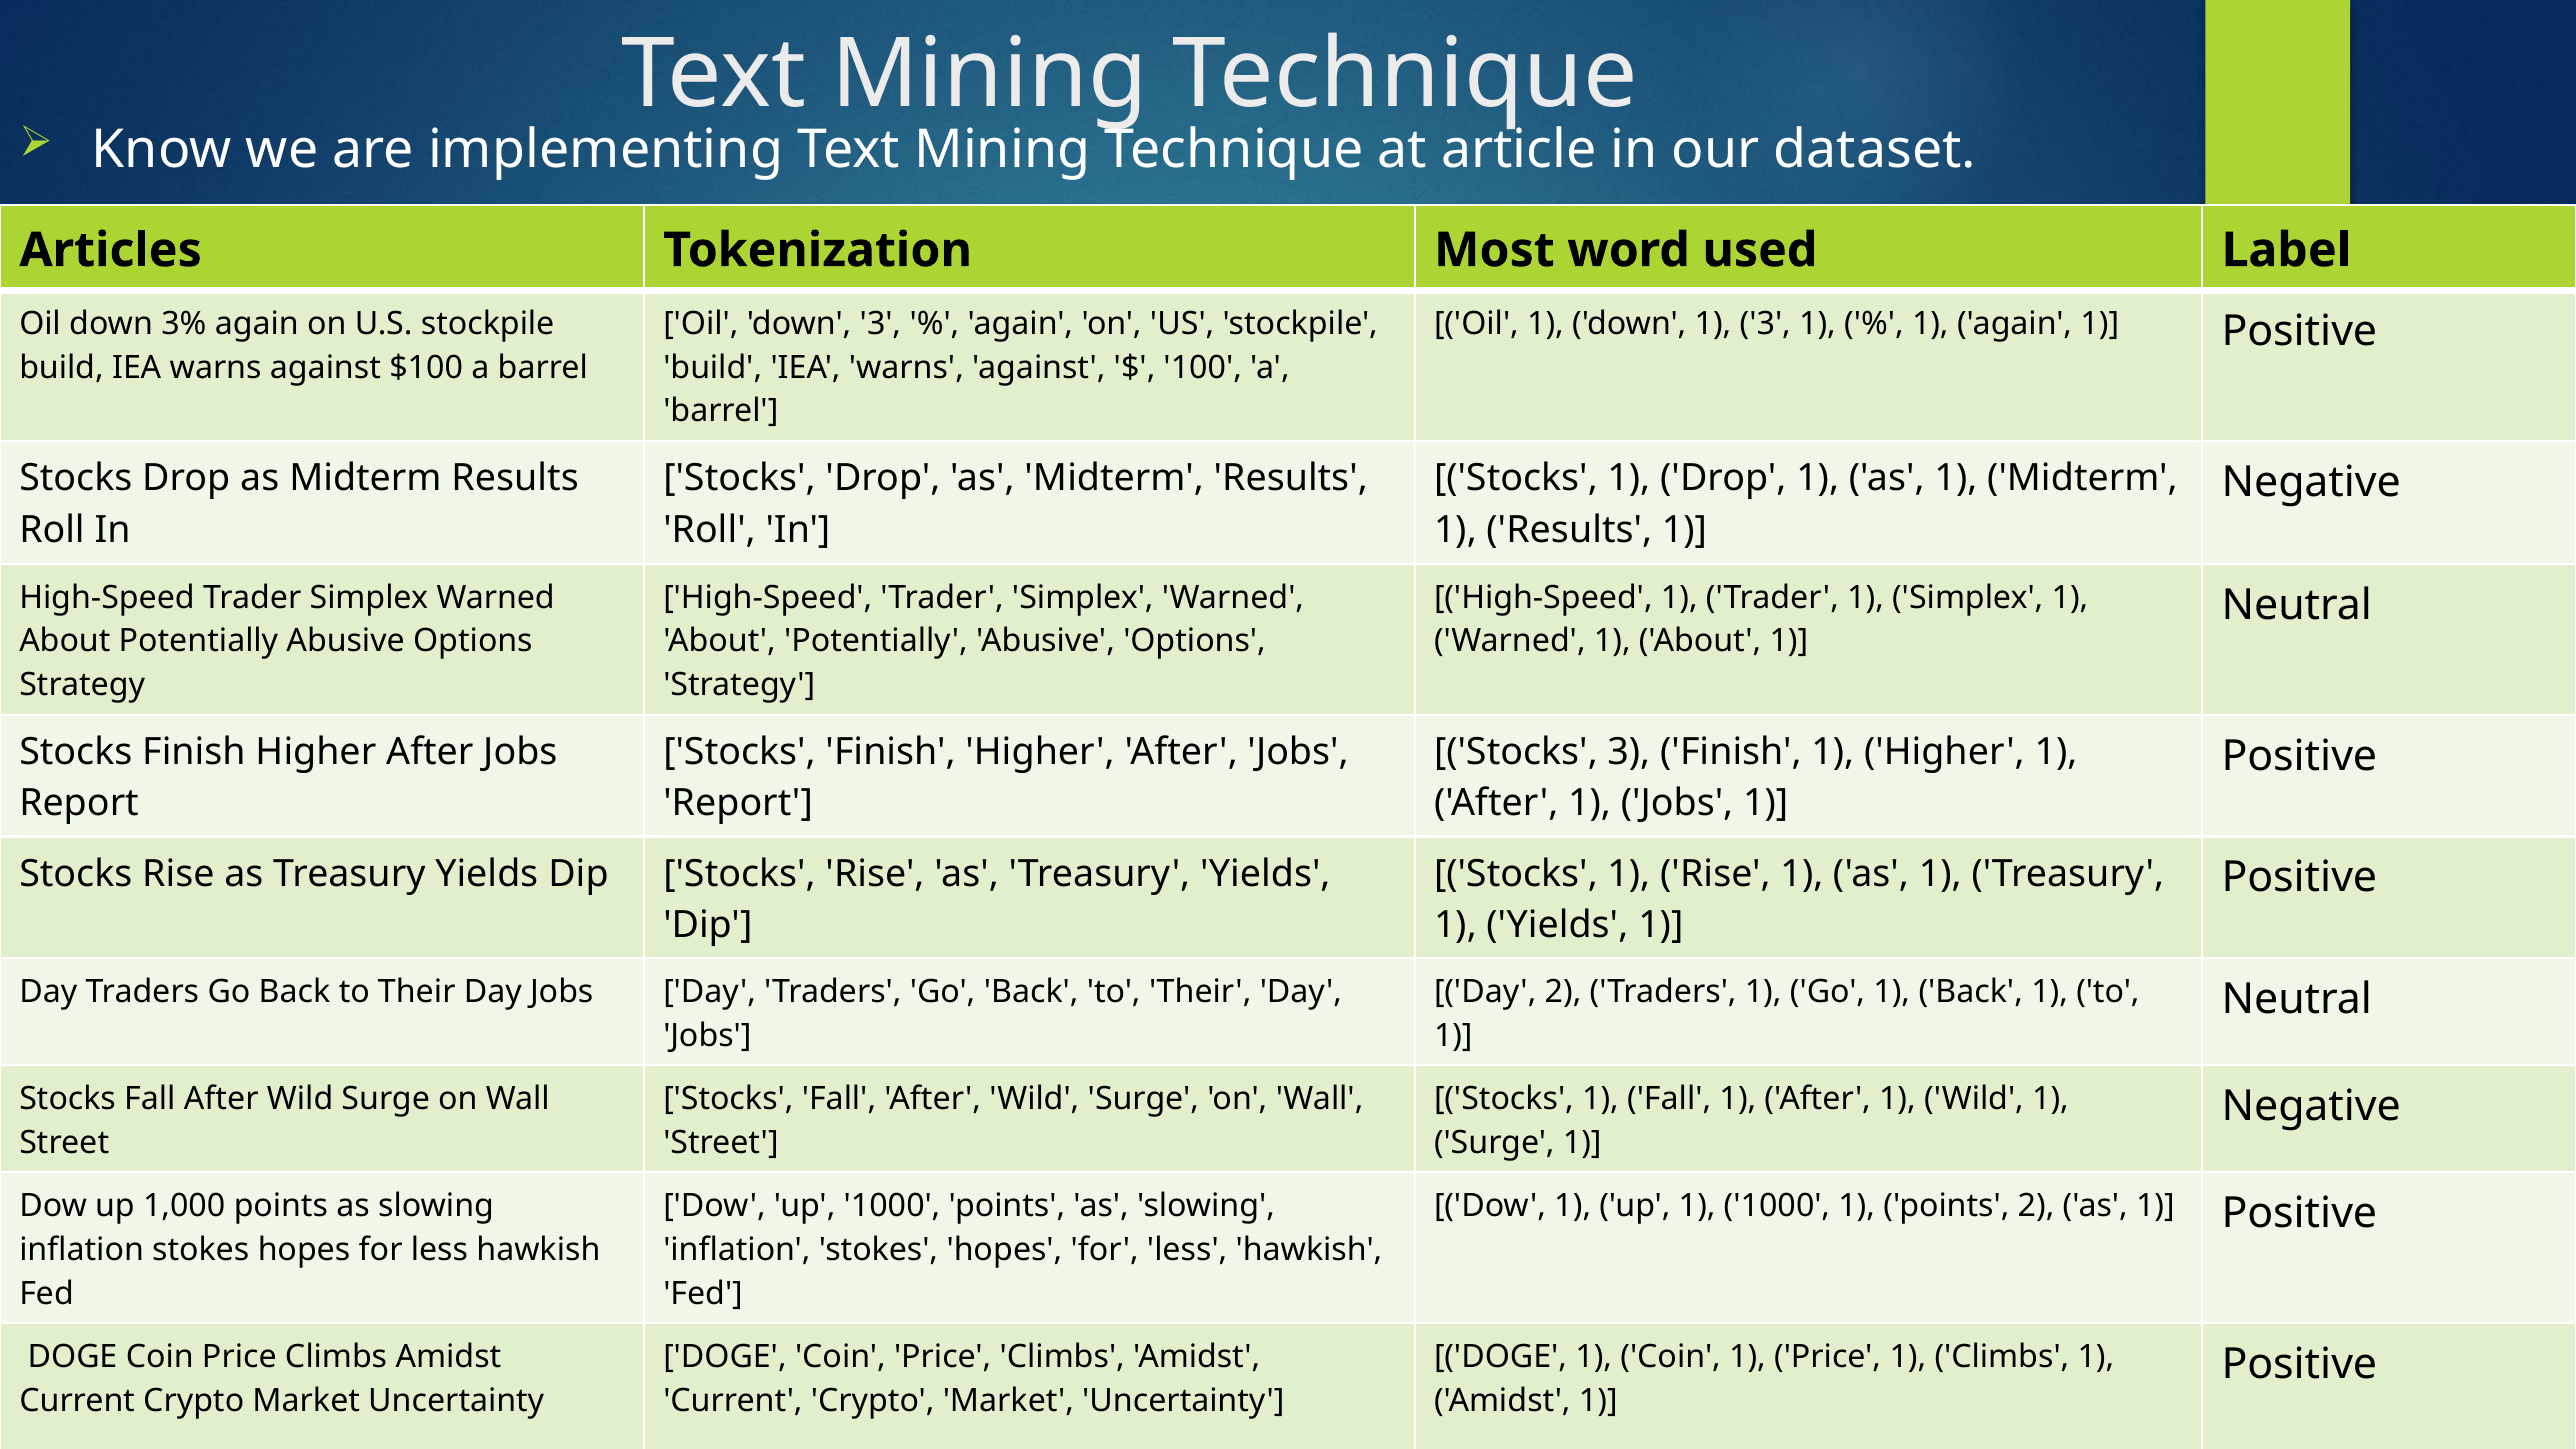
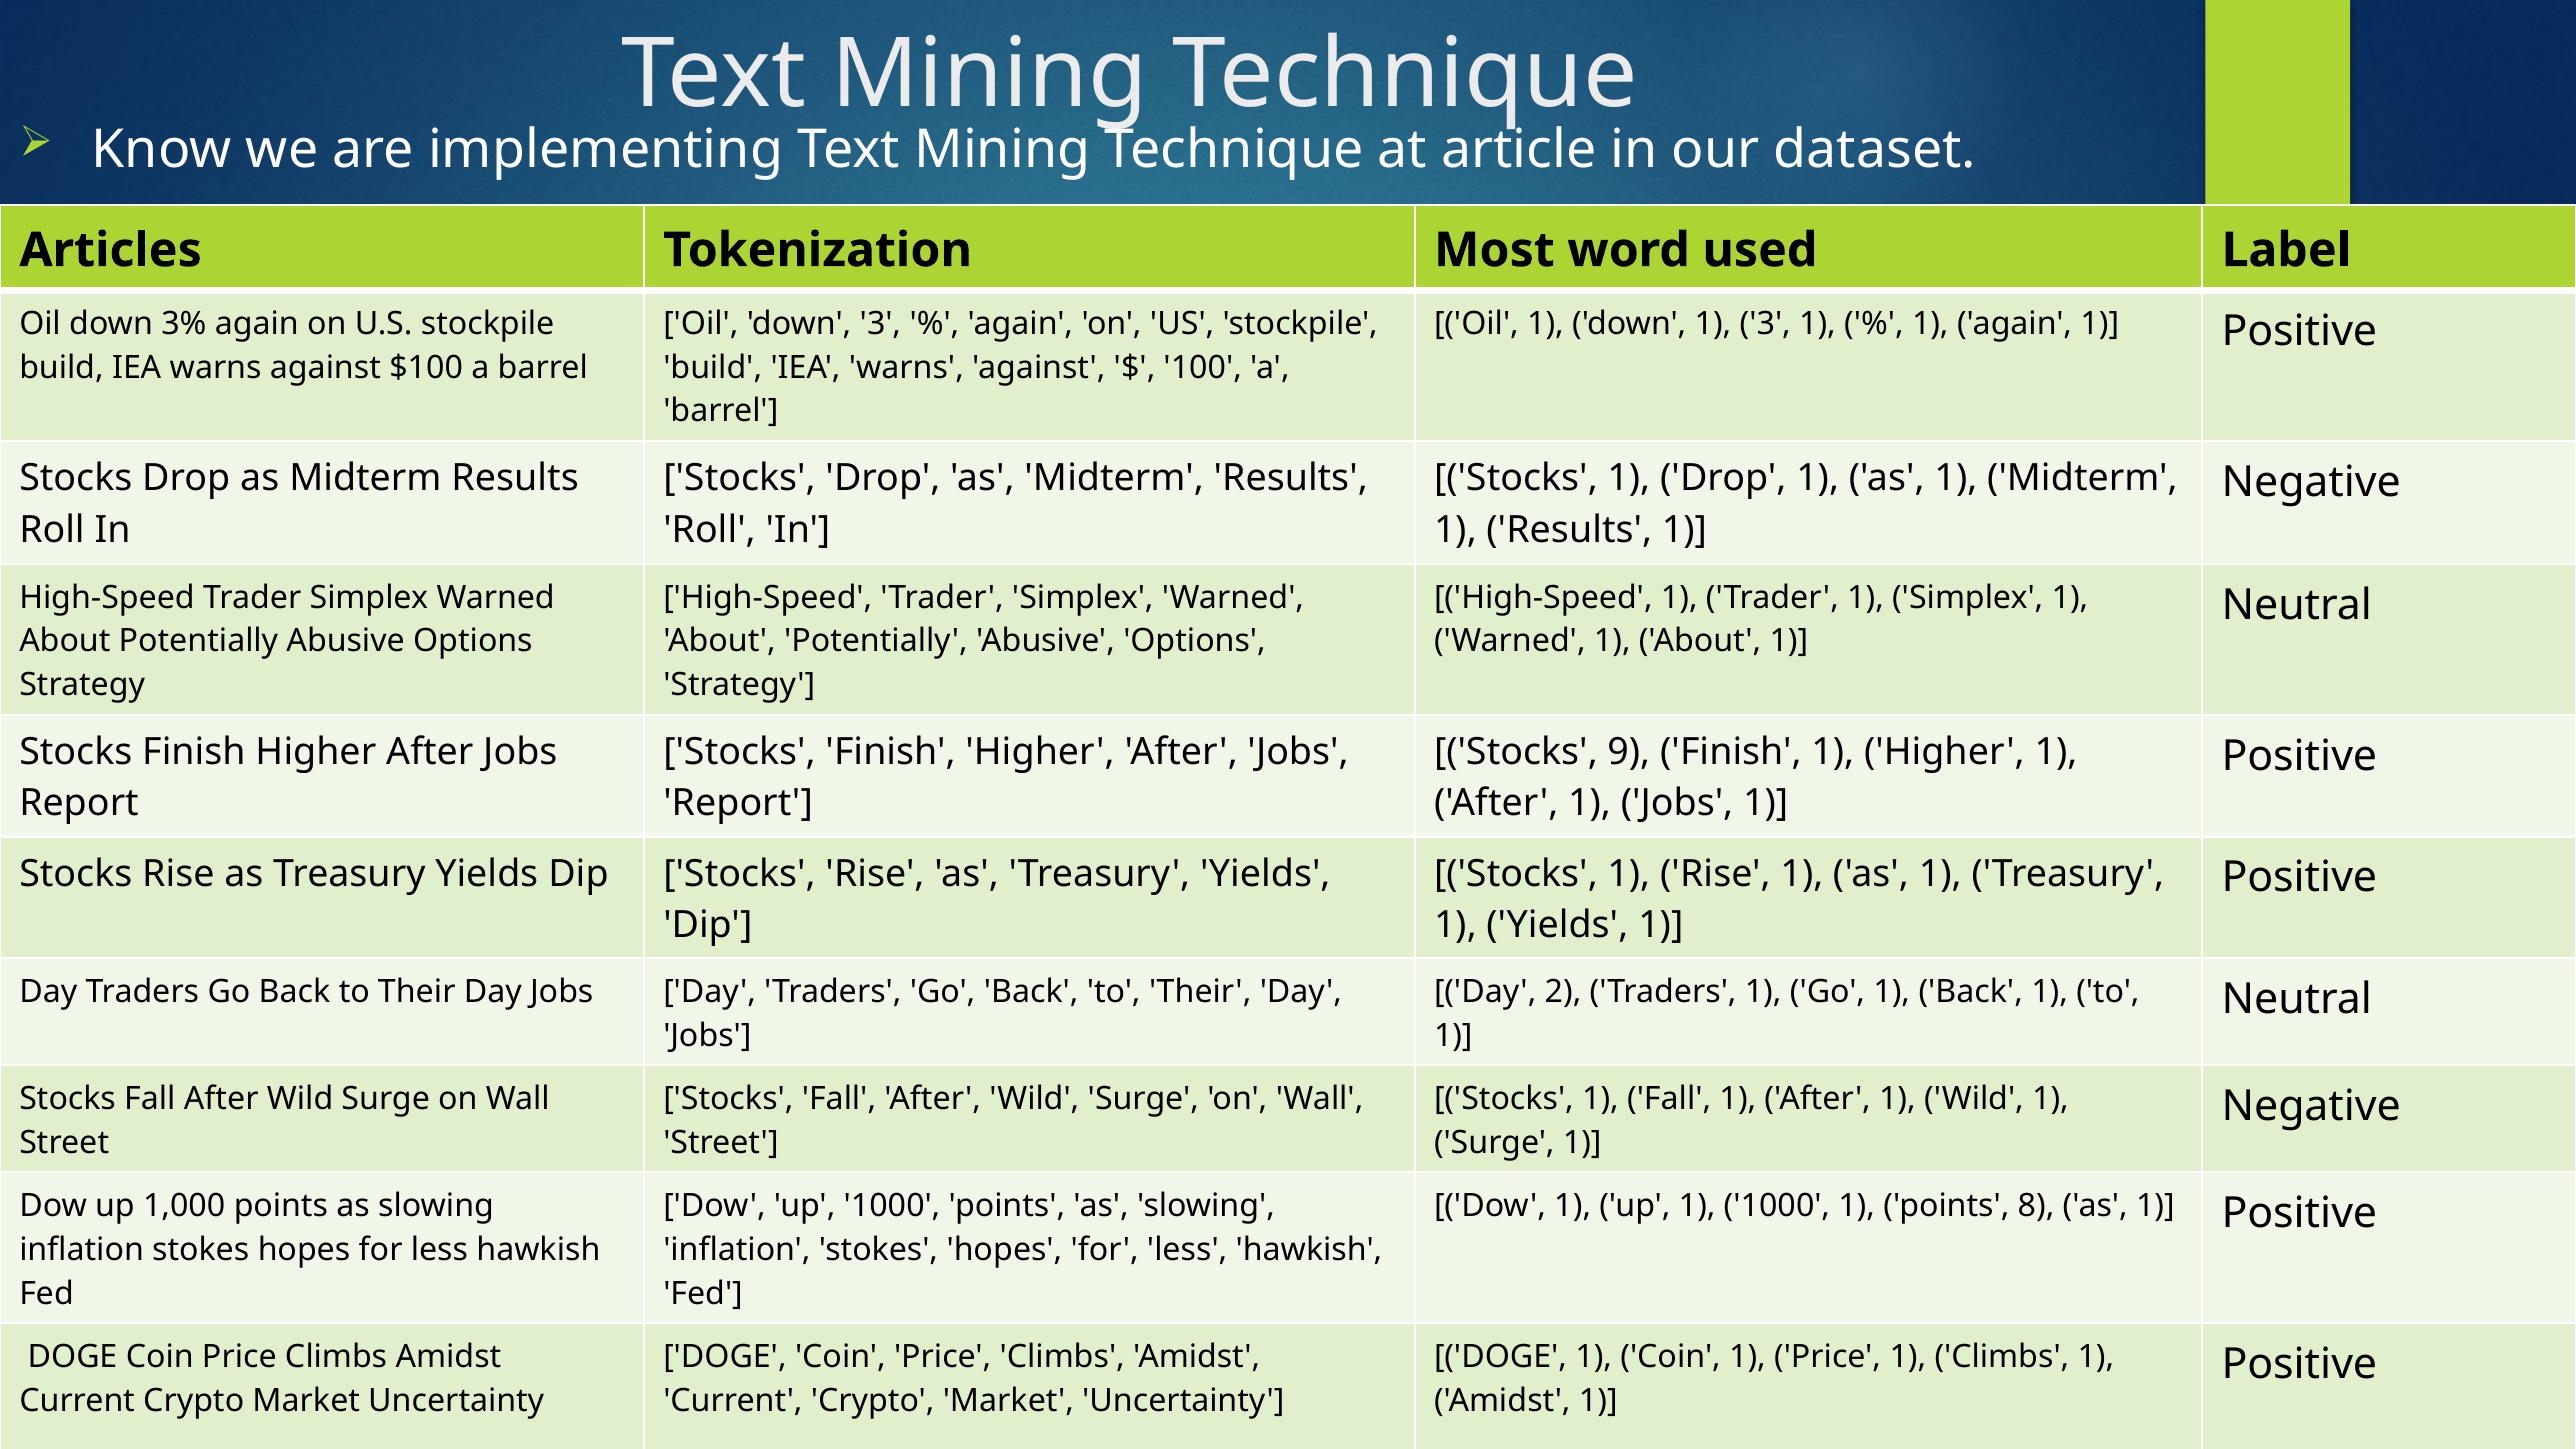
Stocks 3: 3 -> 9 (1629, 752)
points 2: 2 -> 8 (2036, 1206)
